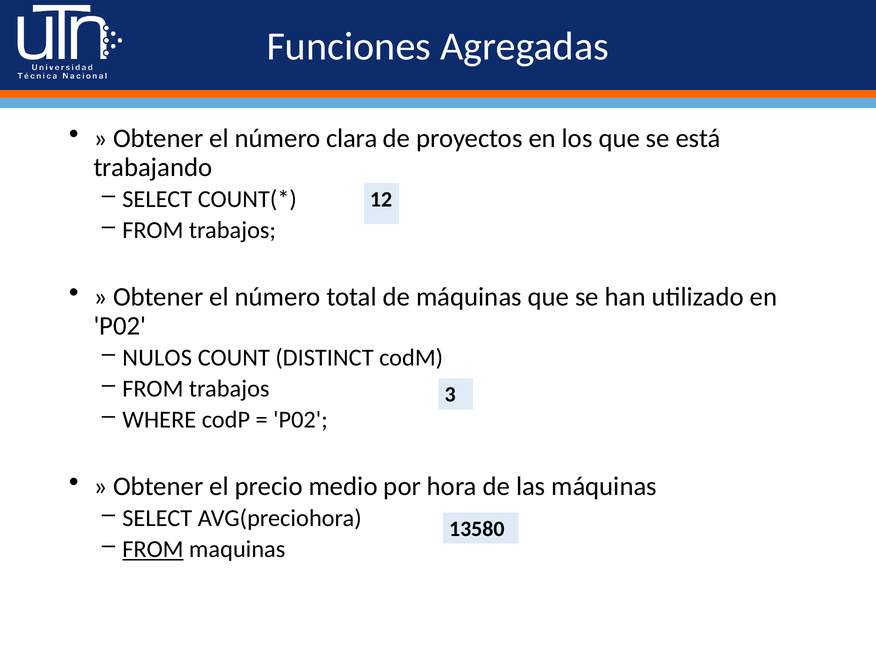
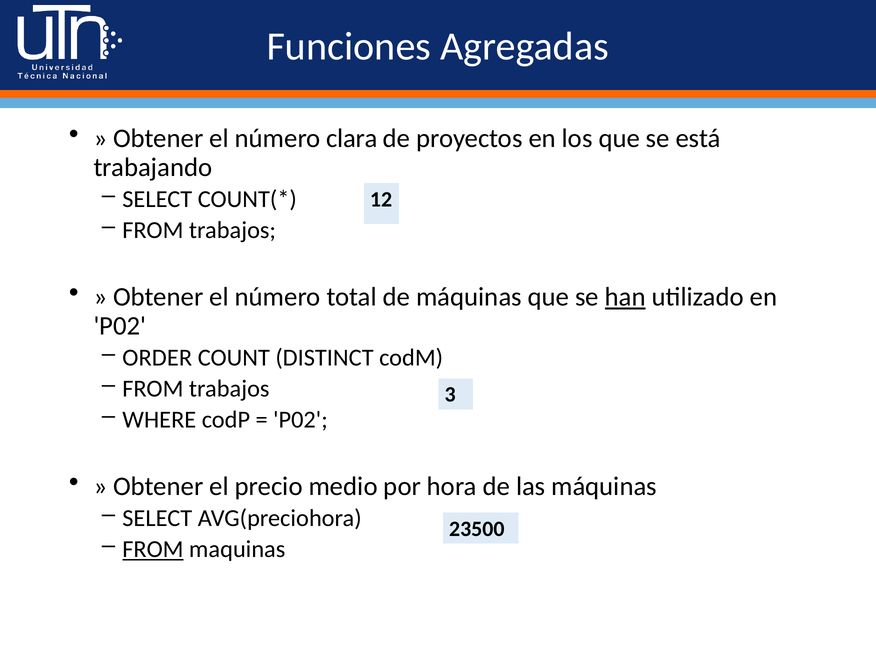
han underline: none -> present (625, 297)
NULOS: NULOS -> ORDER (157, 358)
13580: 13580 -> 23500 (477, 529)
